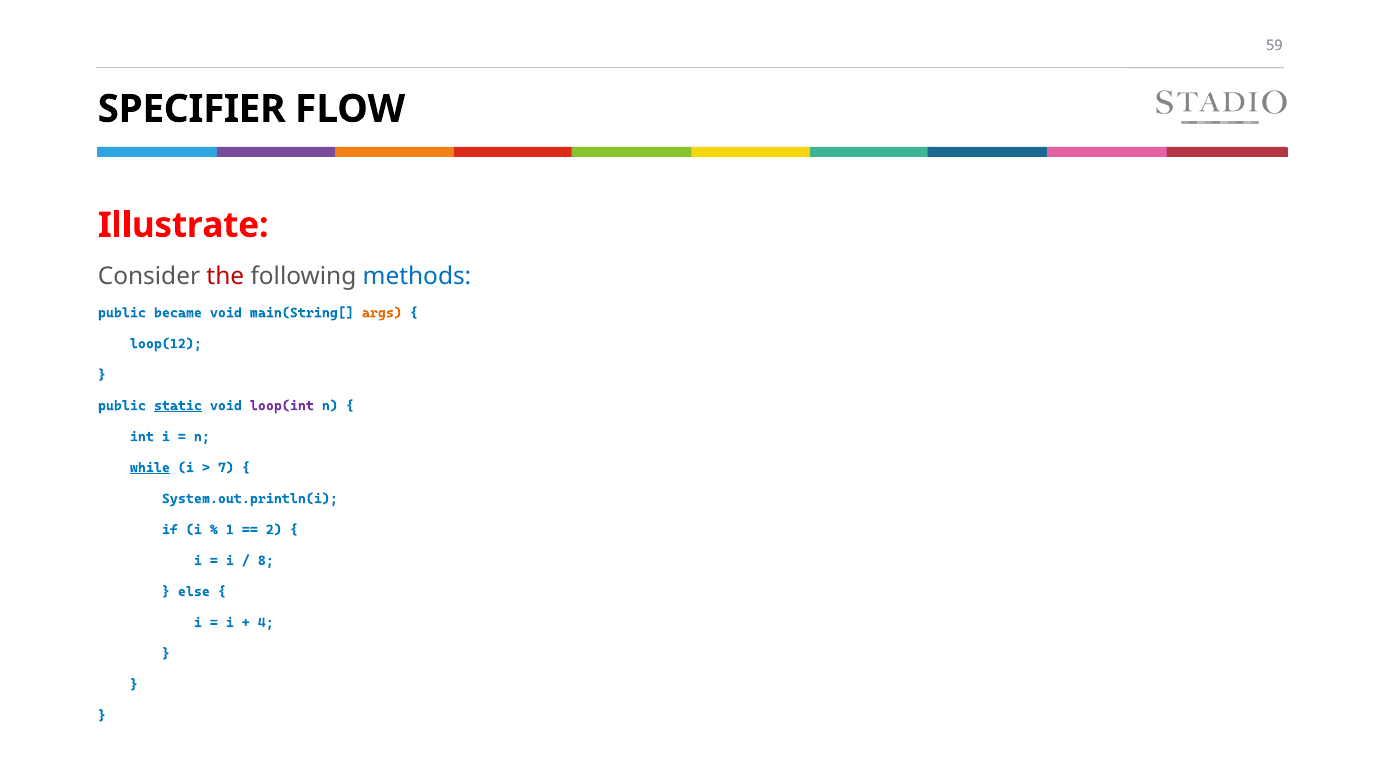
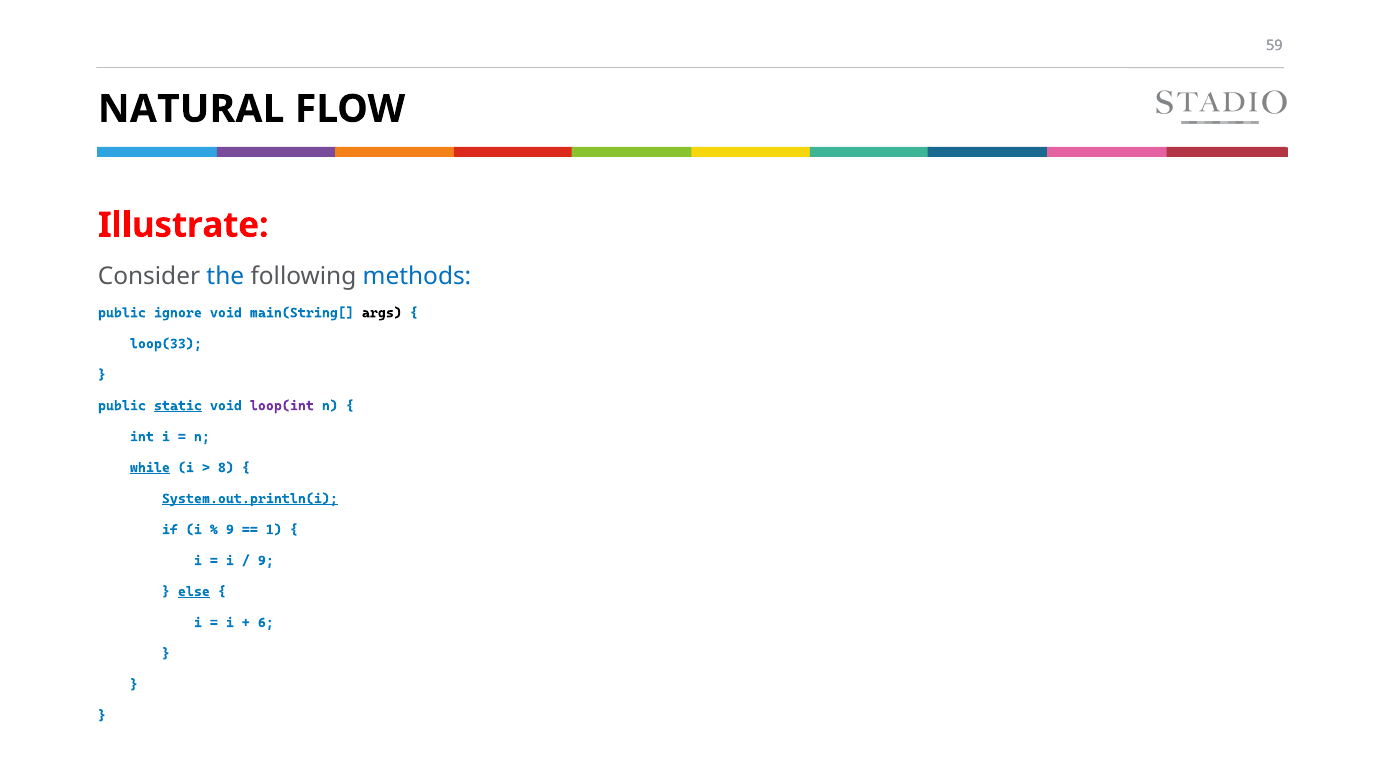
SPECIFIER: SPECIFIER -> NATURAL (191, 109)
the colour: red -> blue (225, 276)
became: became -> ignore (178, 313)
args colour: orange -> black (382, 313)
loop(12: loop(12 -> loop(33 (166, 344)
7: 7 -> 8 (226, 468)
System.out.println(i underline: none -> present (250, 499)
1: 1 -> 9 (230, 530)
2: 2 -> 1 (274, 530)
8: 8 -> 9 (266, 561)
else underline: none -> present (194, 592)
4: 4 -> 6 (266, 623)
